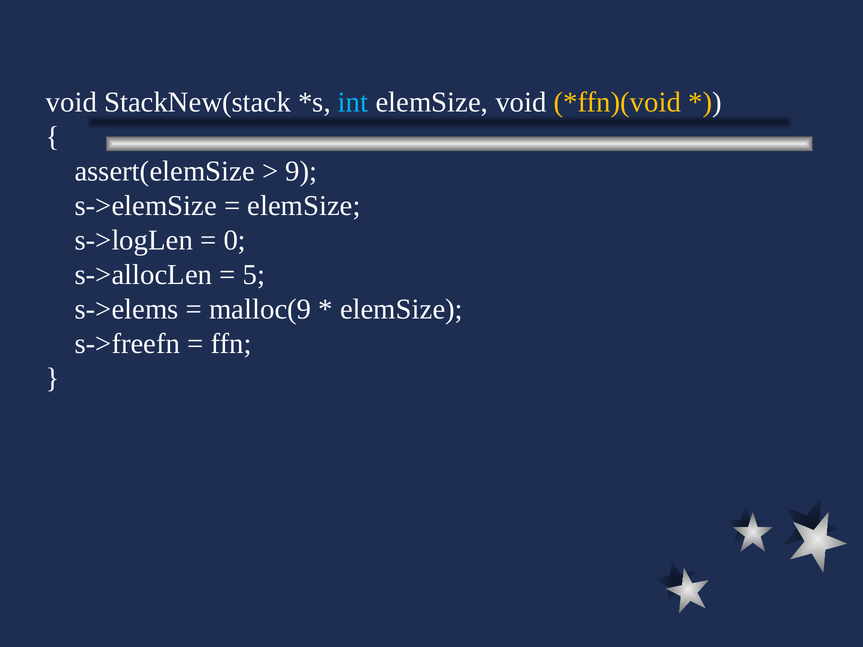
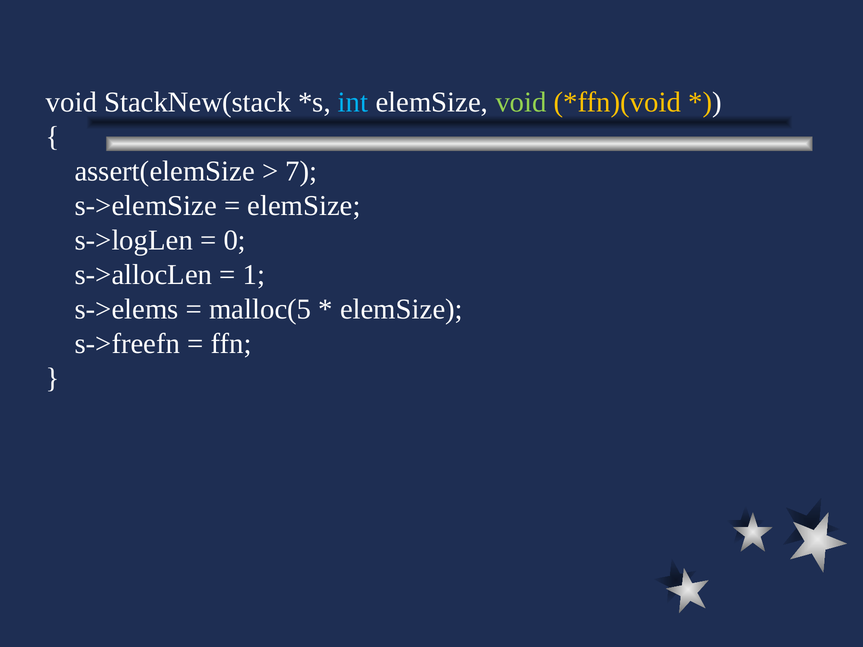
void colour: white -> light green (521, 102)
9: 9 -> 7 (301, 171)
5: 5 -> 1 (254, 275)
malloc(9: malloc(9 -> malloc(5 (260, 310)
